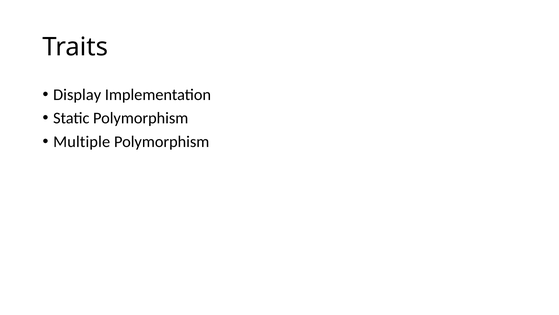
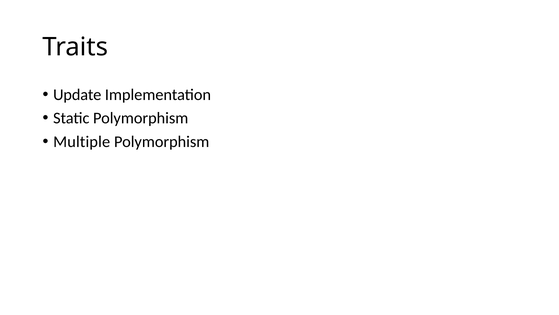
Display: Display -> Update (77, 95)
